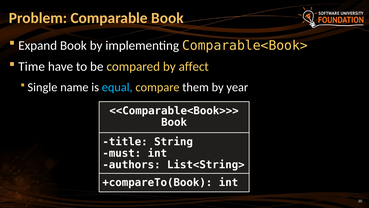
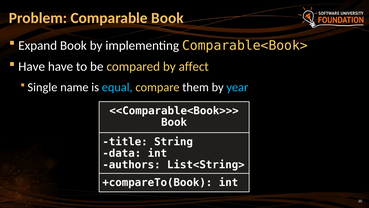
Time: Time -> Have (32, 67)
year colour: white -> light blue (237, 87)
must: must -> data (122, 153)
